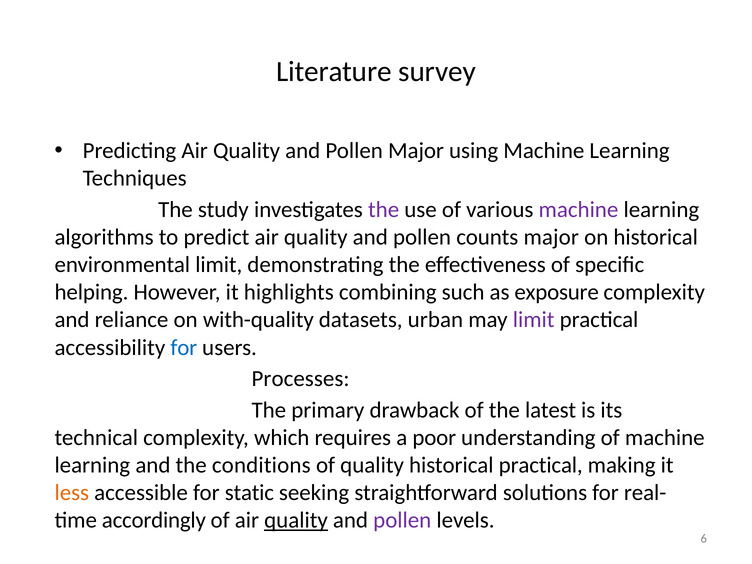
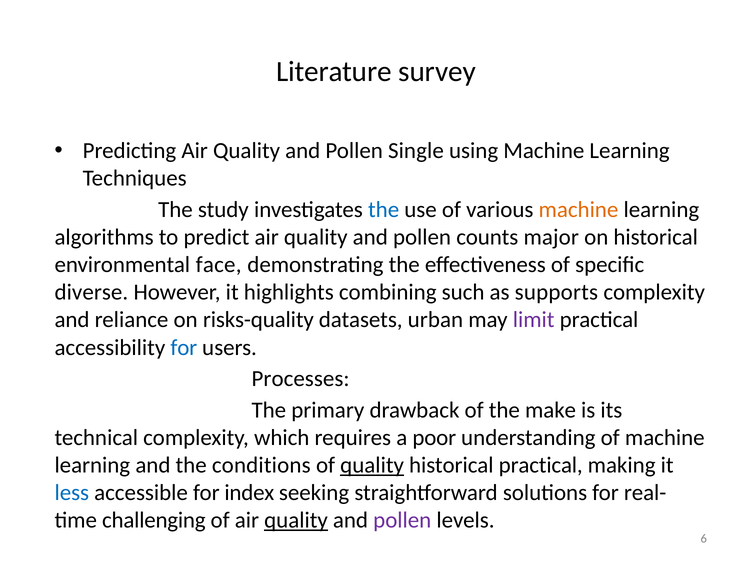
Pollen Major: Major -> Single (416, 151)
the colour: purple -> blue (384, 210)
machine colour: purple -> orange (578, 210)
environmental limit: limit -> face (219, 265)
helping: helping -> diverse (91, 292)
exposure: exposure -> supports (556, 292)
with-quality: with-quality -> risks-quality (258, 320)
latest: latest -> make (551, 410)
quality underline: none -> present (372, 465)
less colour: orange -> blue (72, 493)
static: static -> index (249, 493)
accordingly: accordingly -> challenging (154, 520)
